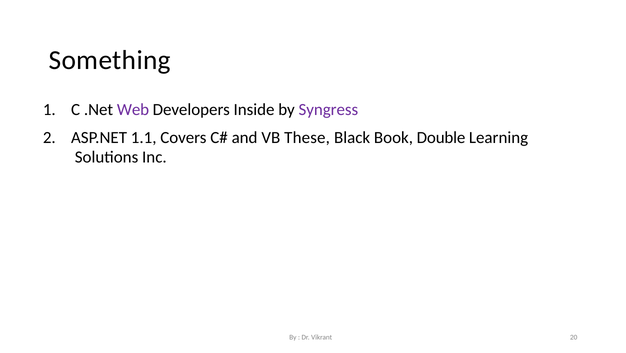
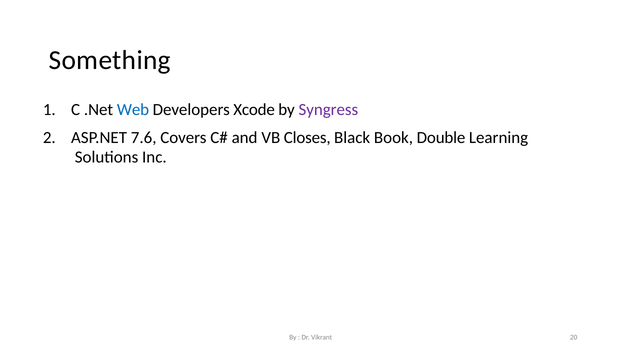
Web colour: purple -> blue (133, 109)
Inside: Inside -> Xcode (254, 109)
1.1: 1.1 -> 7.6 (144, 137)
These: These -> Closes (307, 137)
